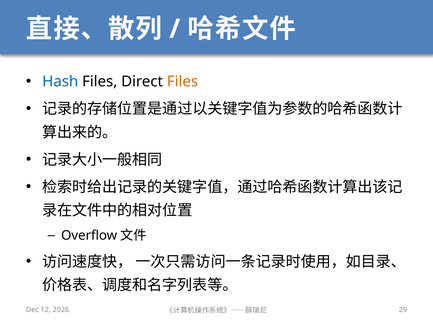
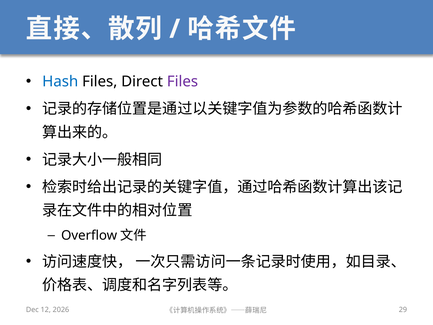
Files colour: orange -> purple (182, 82)
